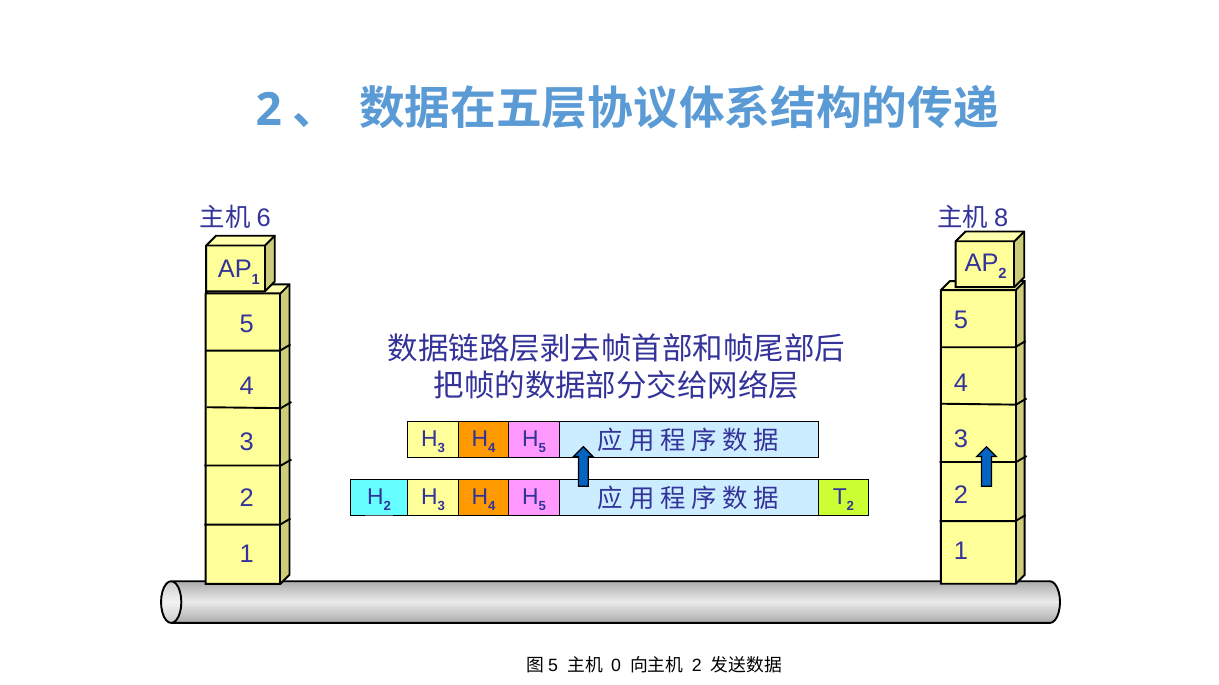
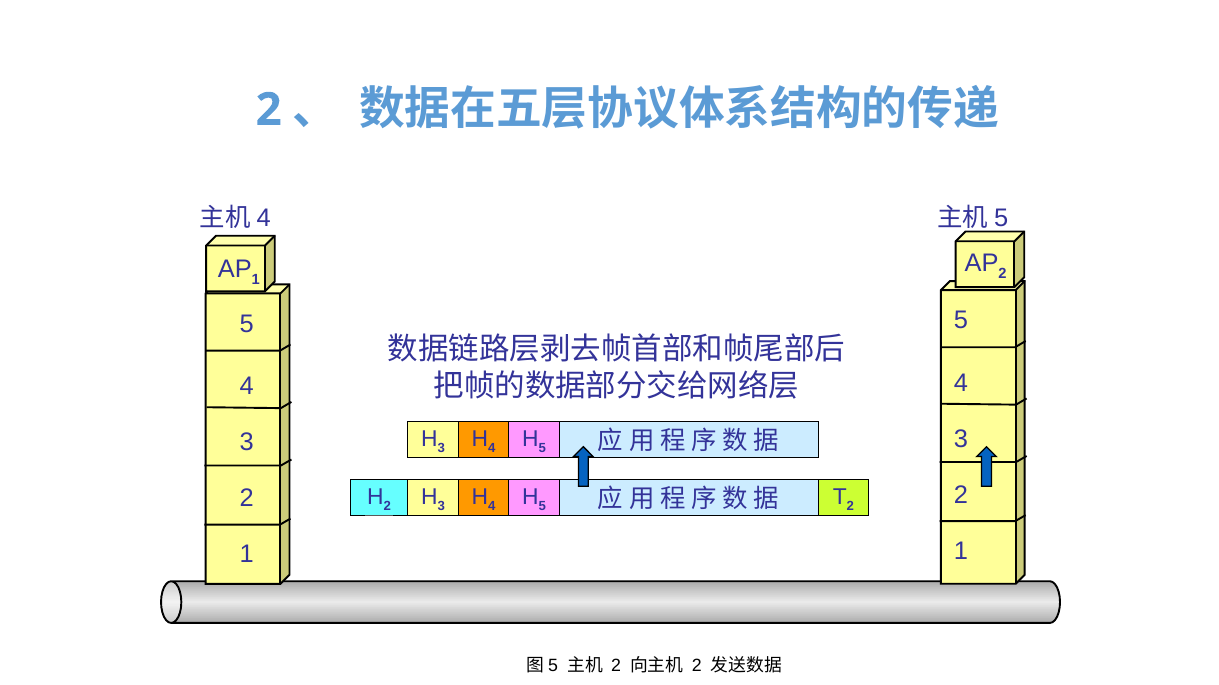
6: 6 -> 4 (264, 219)
8: 8 -> 5 (1001, 219)
0: 0 -> 2 (616, 667)
